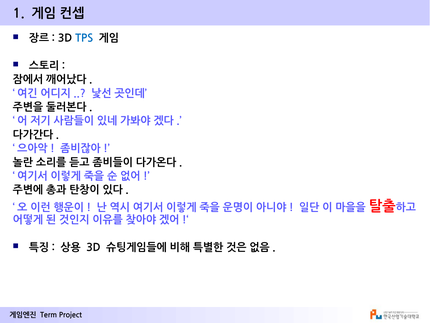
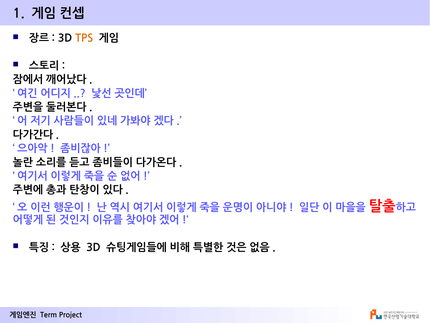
TPS colour: blue -> orange (84, 38)
